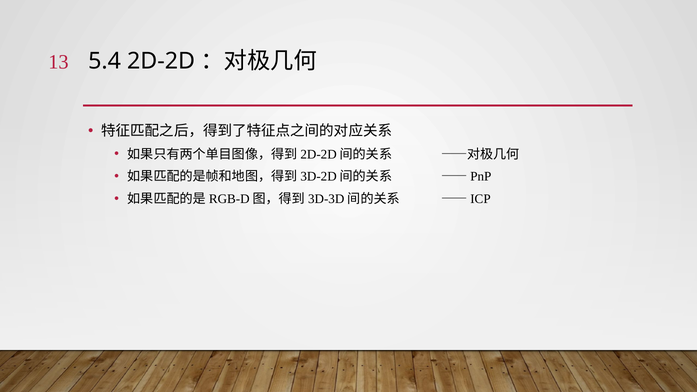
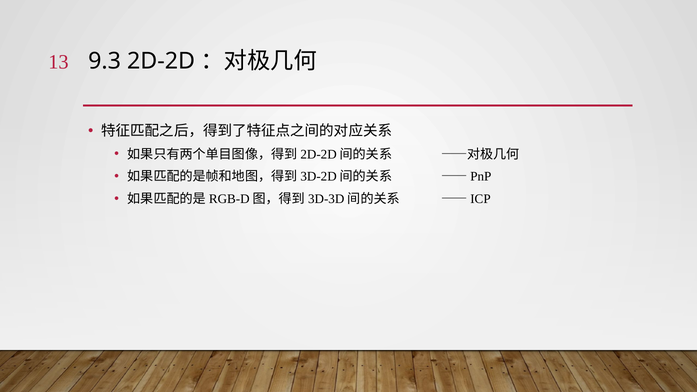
5.4: 5.4 -> 9.3 (105, 61)
